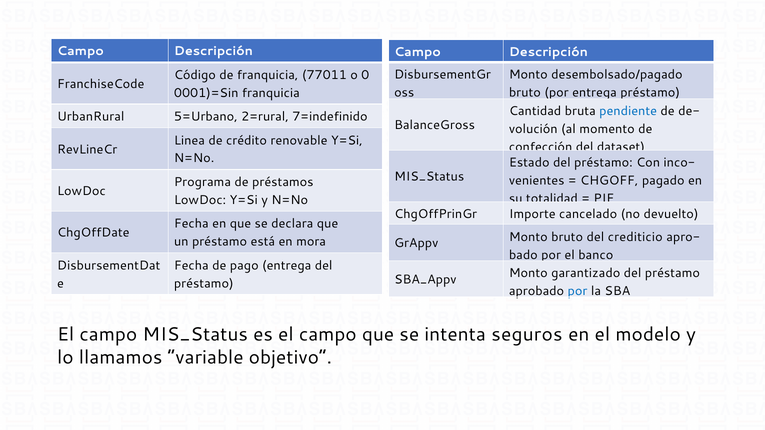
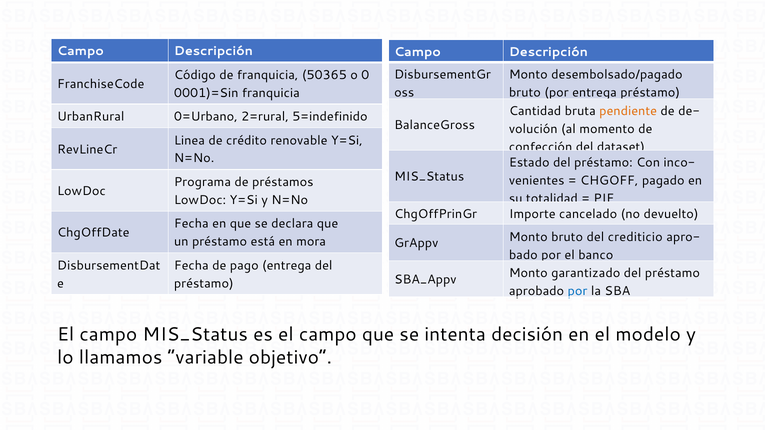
77011: 77011 -> 50365 (324, 75)
pendiente colour: blue -> orange (628, 111)
5=Urbano: 5=Urbano -> 0=Urbano (206, 117)
7=indefinido: 7=indefinido -> 5=indefinido (330, 117)
seguros: seguros -> decisión (527, 335)
